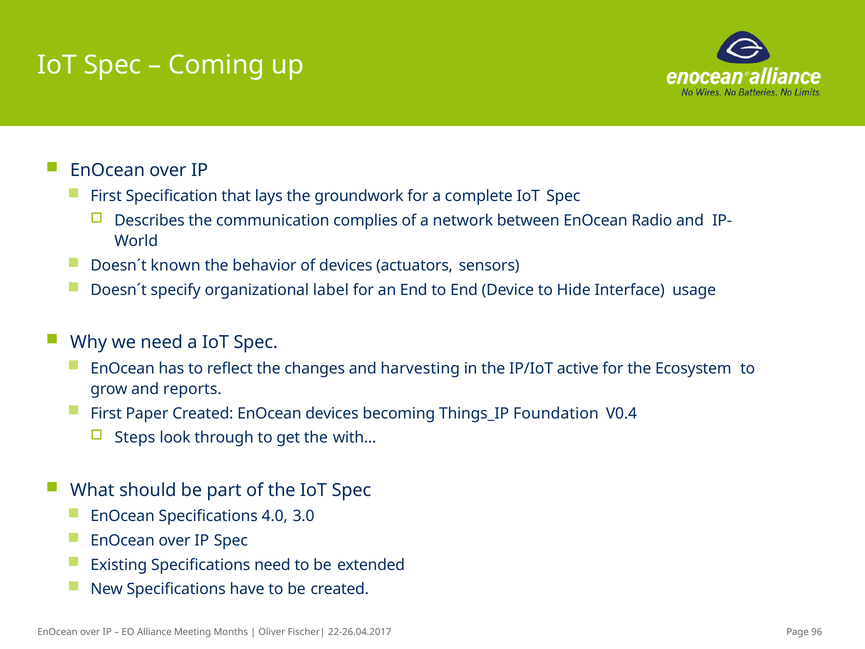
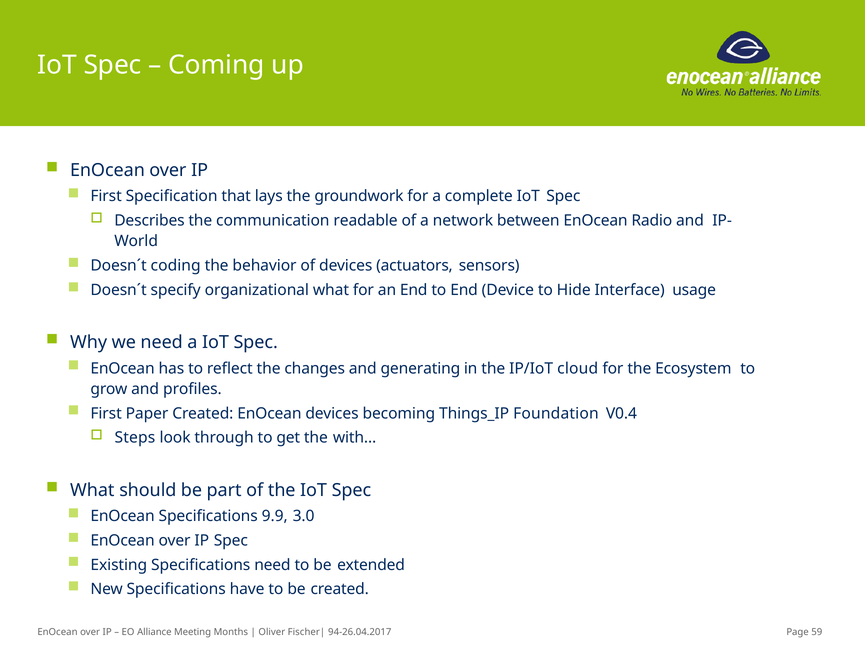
complies: complies -> readable (366, 221)
known: known -> coding (176, 266)
organizational label: label -> what (331, 290)
harvesting: harvesting -> generating (420, 368)
active: active -> cloud (578, 368)
reports: reports -> profiles (192, 389)
4.0: 4.0 -> 9.9 (275, 516)
22-26.04.2017: 22-26.04.2017 -> 94-26.04.2017 (360, 632)
96: 96 -> 59 (817, 632)
